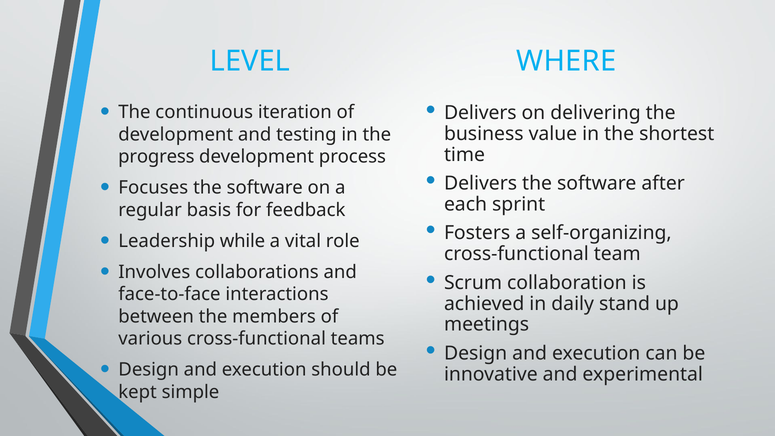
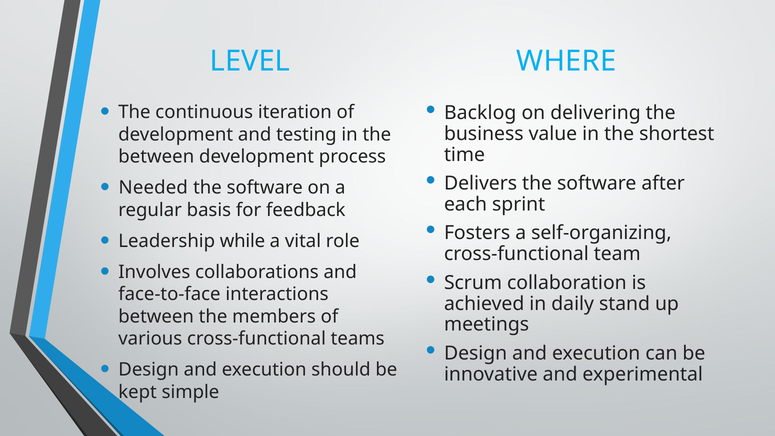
Delivers: Delivers -> Backlog (480, 113)
progress: progress -> between (156, 157)
Focuses: Focuses -> Needed (153, 188)
